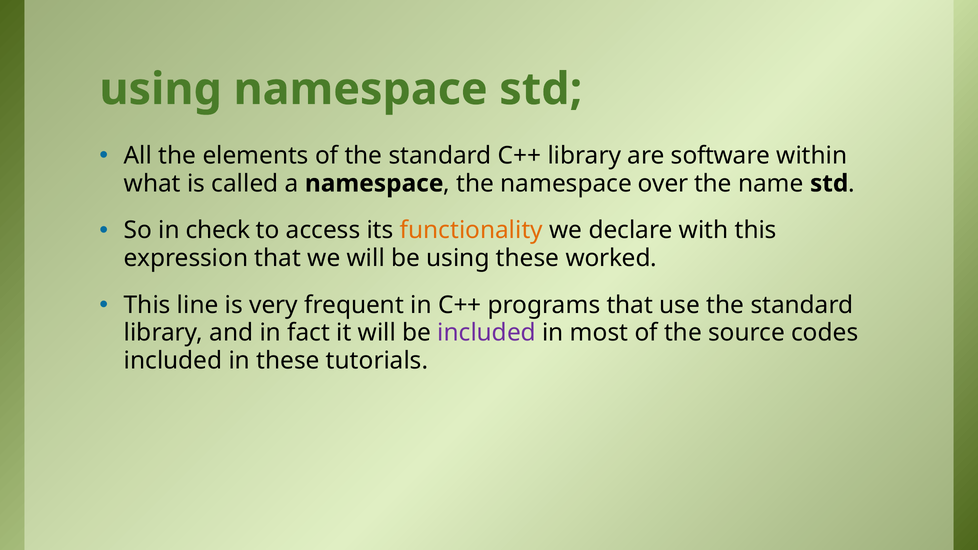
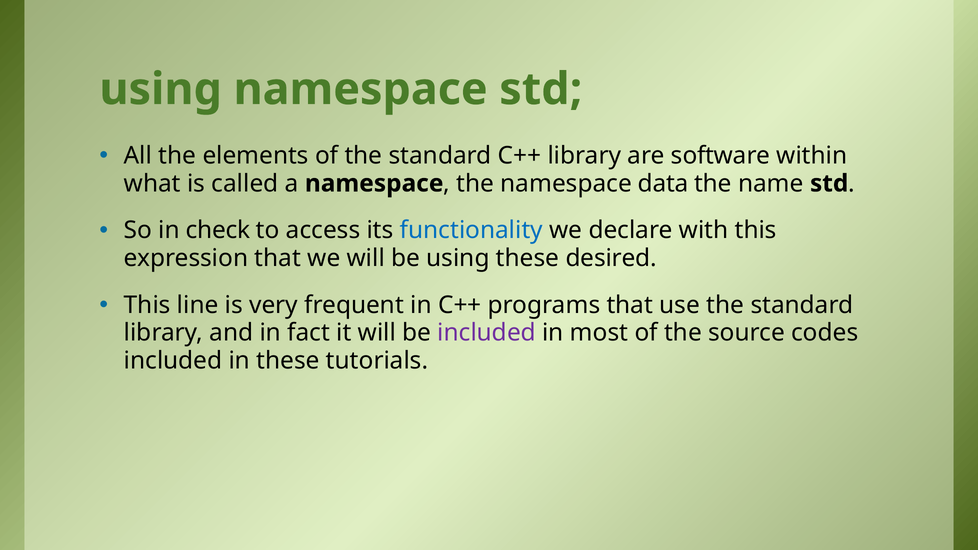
over: over -> data (663, 184)
functionality colour: orange -> blue (471, 230)
worked: worked -> desired (611, 258)
